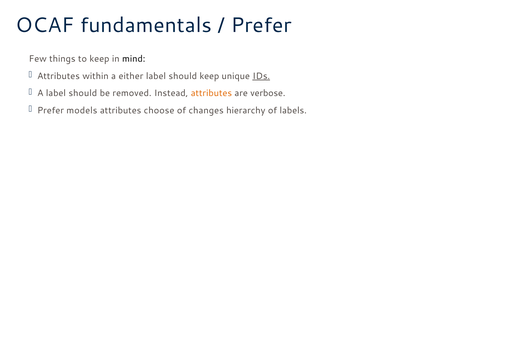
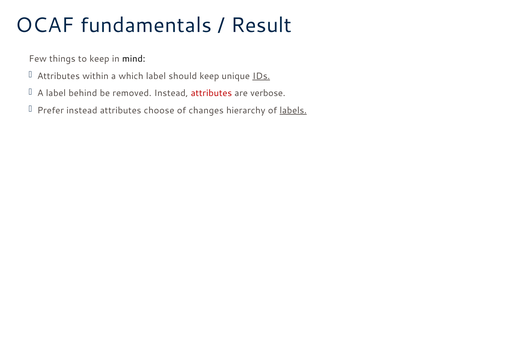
Prefer: Prefer -> Result (261, 25)
either: either -> which (131, 76)
A label should: should -> behind (83, 93)
attributes colour: orange -> red (211, 93)
Prefer models: models -> instead (82, 110)
labels underline: none -> present (293, 110)
